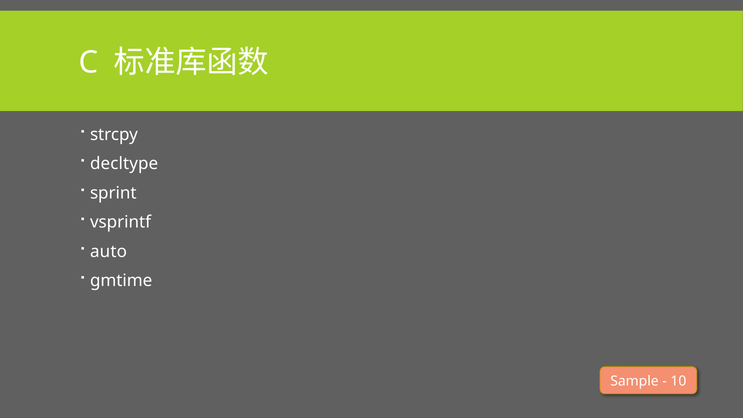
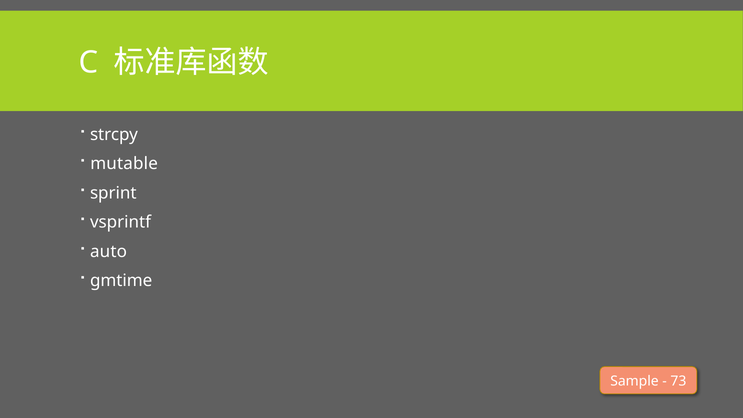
decltype: decltype -> mutable (124, 164)
10: 10 -> 73 (678, 381)
